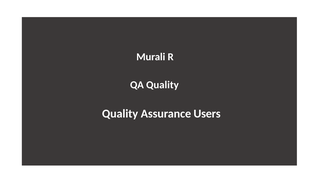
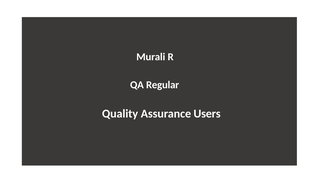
QA Quality: Quality -> Regular (163, 85)
